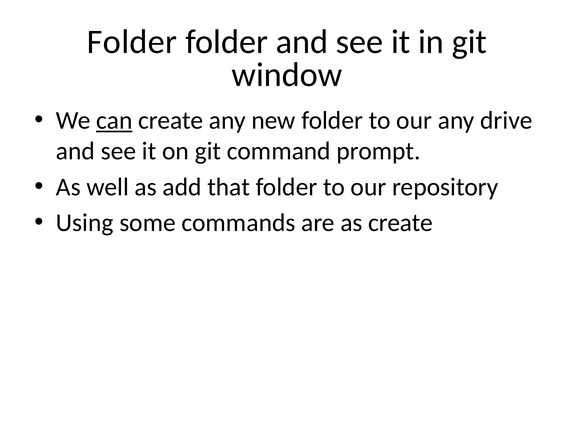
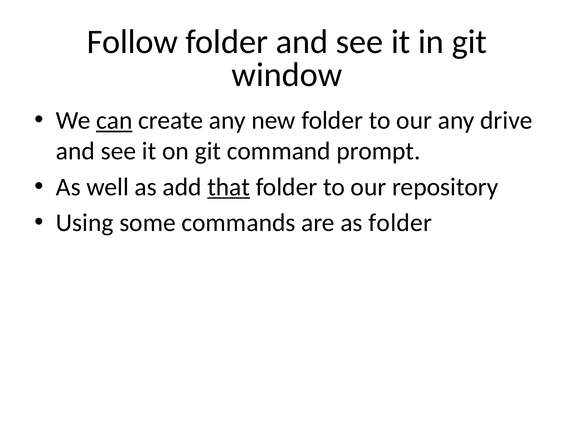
Folder: Folder -> Follow (132, 42)
that underline: none -> present (229, 187)
as create: create -> folder (400, 222)
